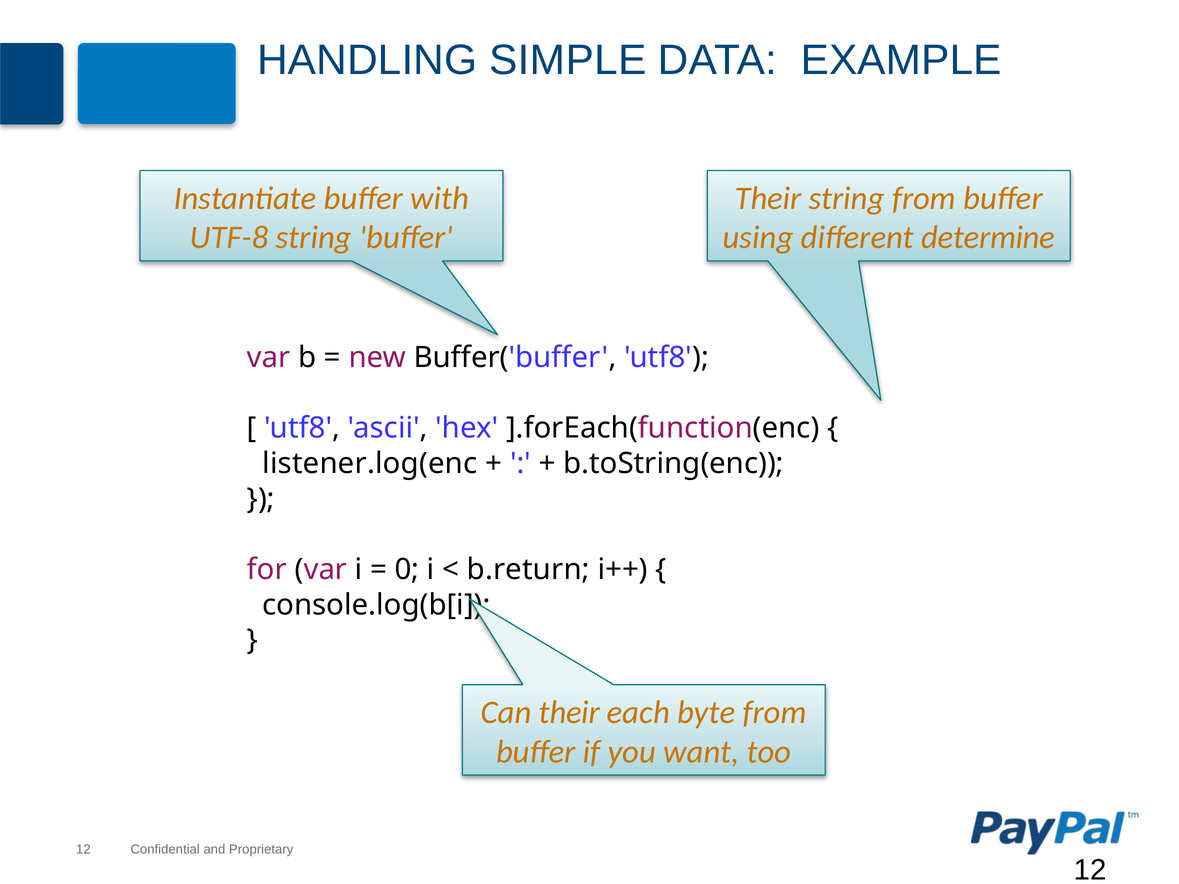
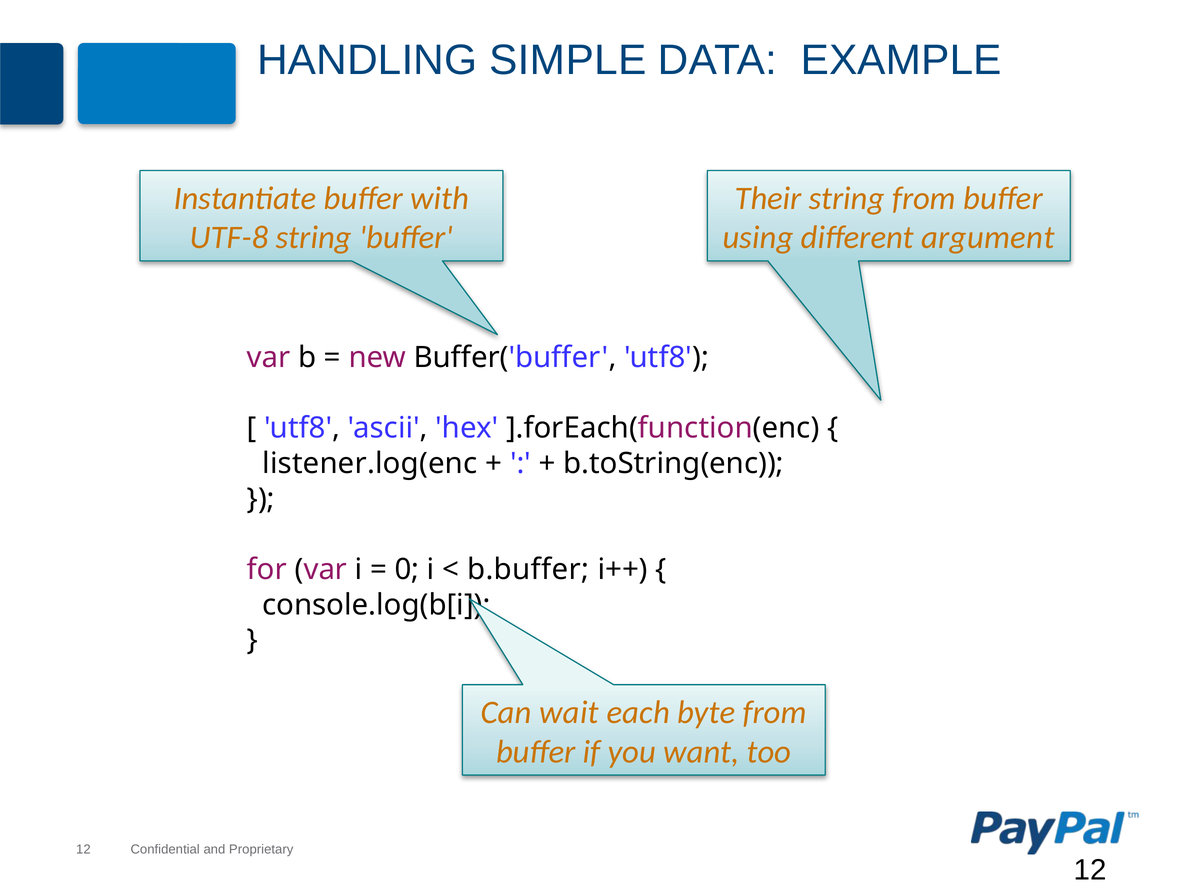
determine: determine -> argument (988, 238)
b.return: b.return -> b.buffer (528, 570)
Can their: their -> wait (569, 713)
